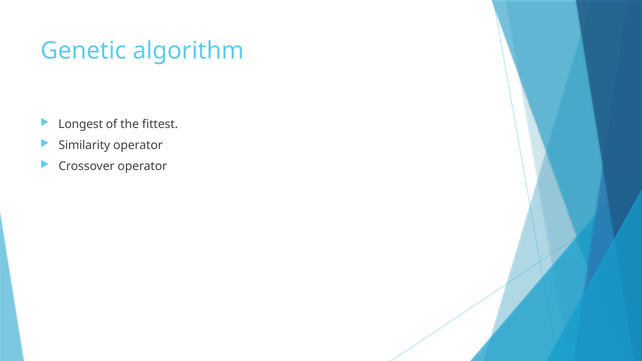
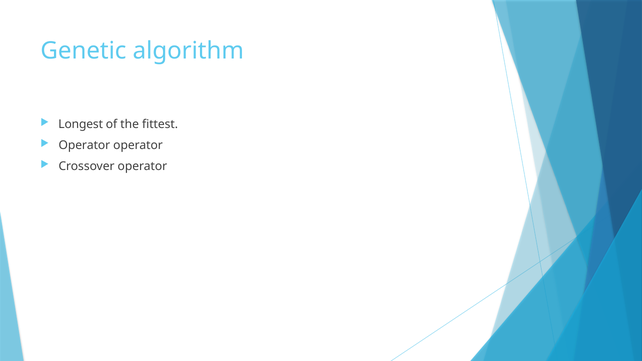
Similarity: Similarity -> Operator (84, 145)
